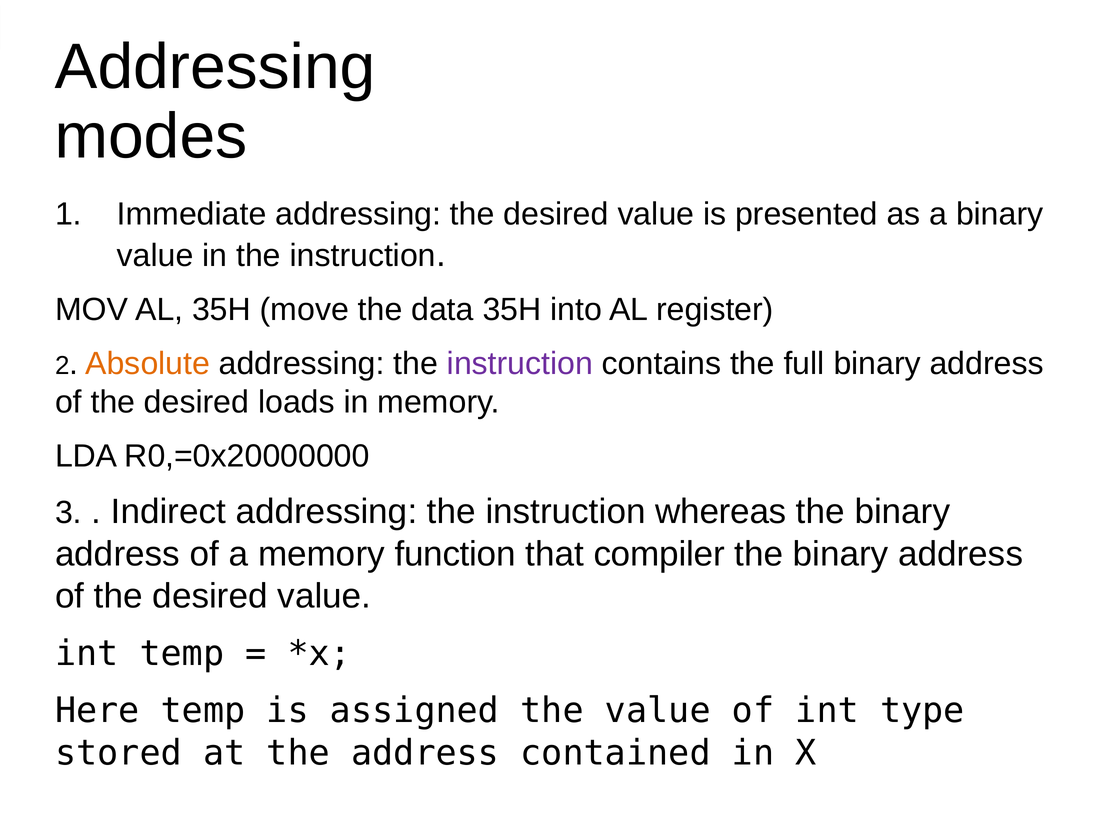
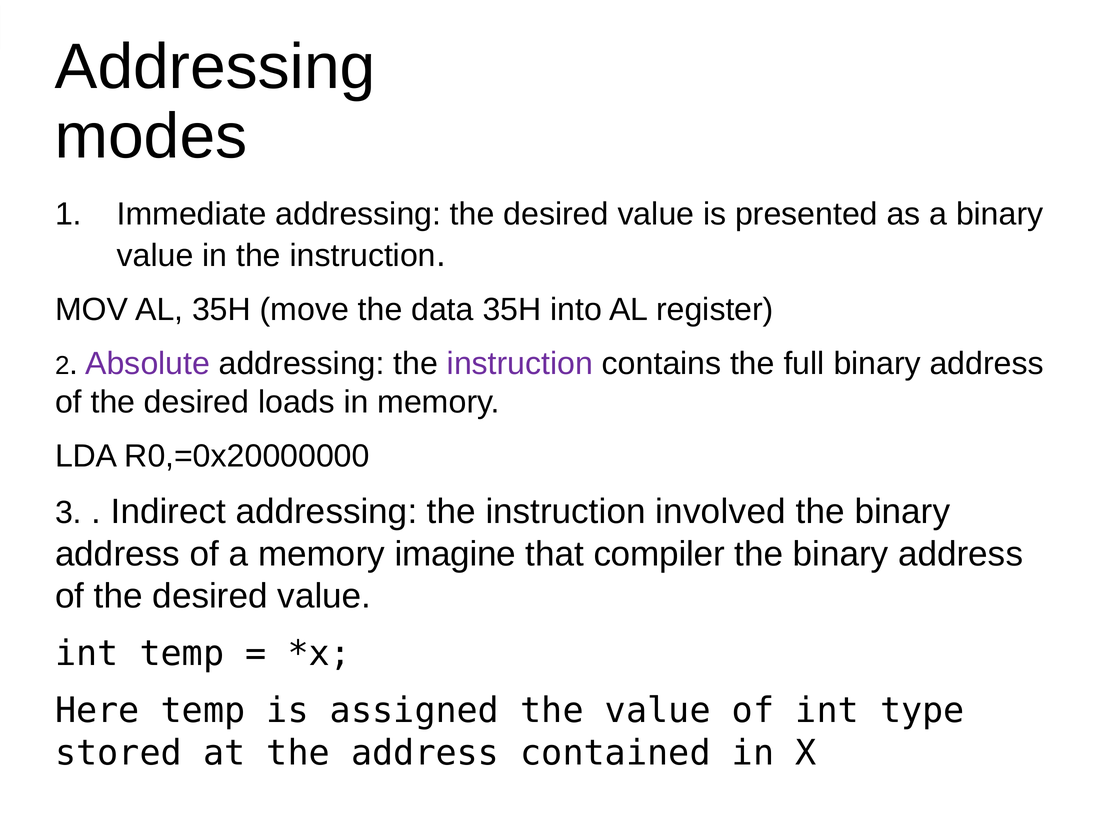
Absolute colour: orange -> purple (148, 364)
whereas: whereas -> involved (721, 512)
function: function -> imagine (455, 554)
